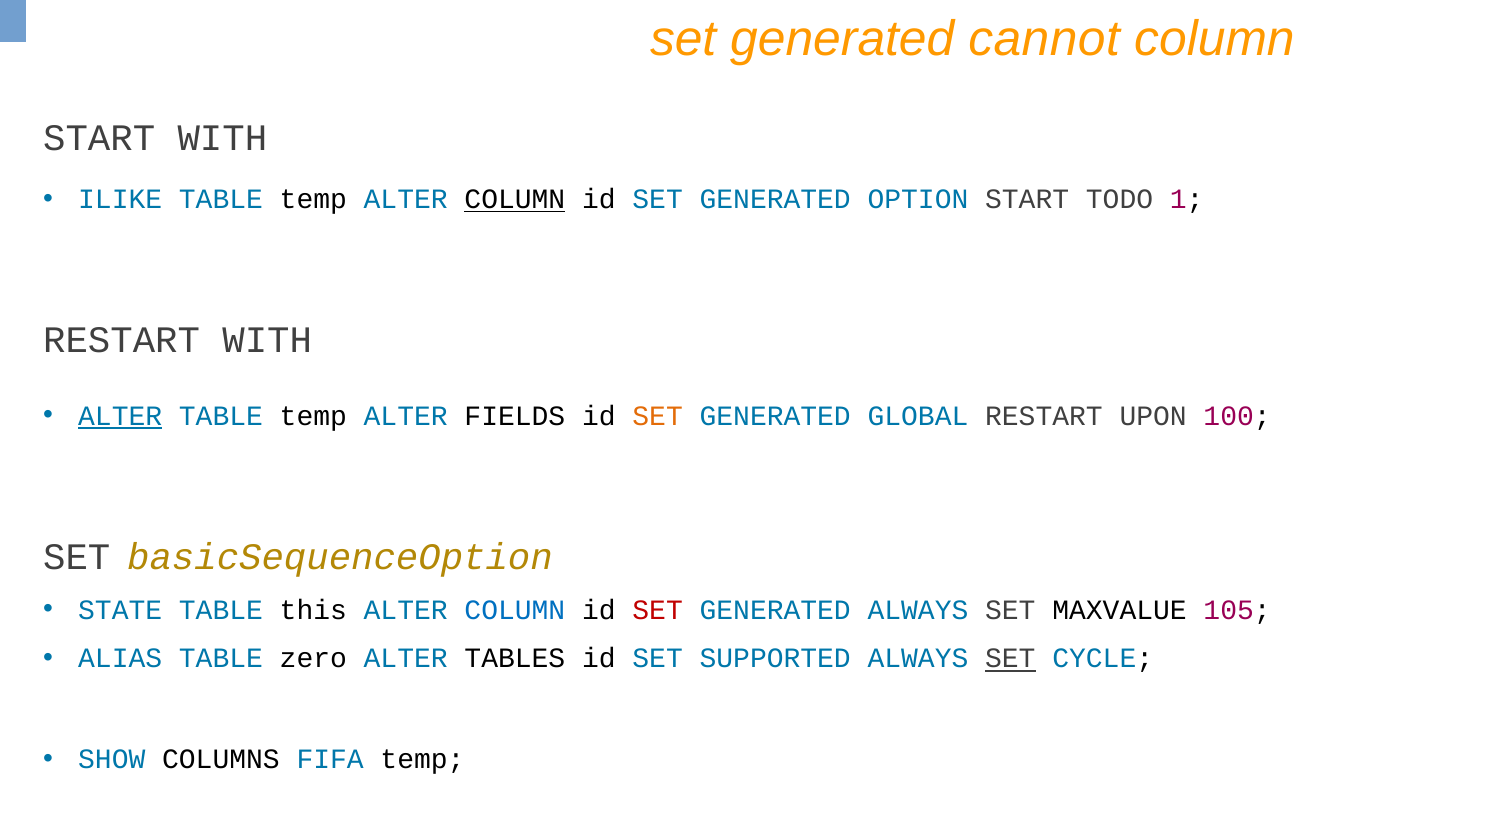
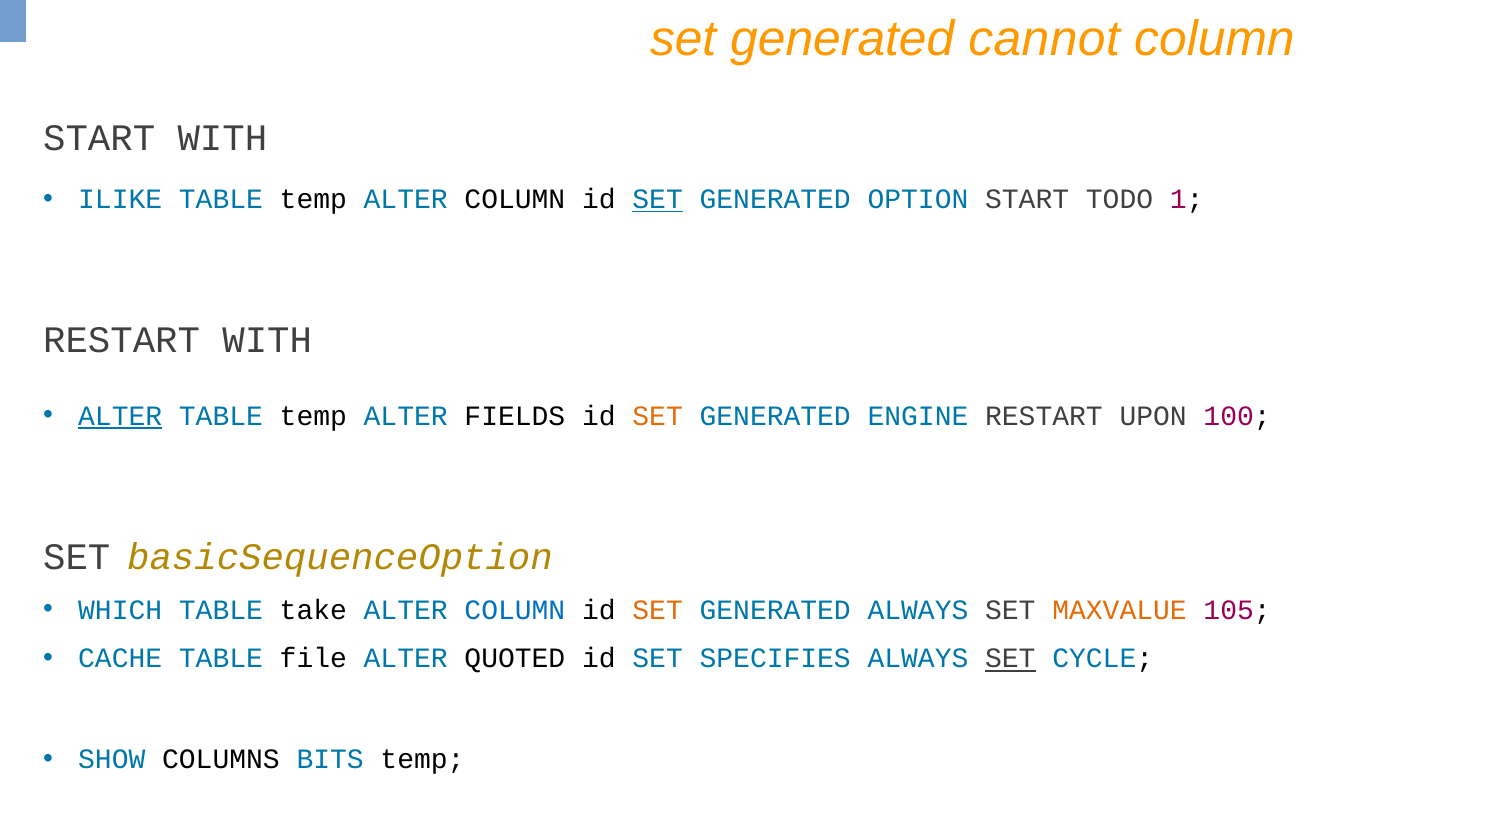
COLUMN underline: present -> none (515, 200)
SET underline: none -> present (658, 200)
GLOBAL: GLOBAL -> ENGINE (918, 416)
STATE: STATE -> WHICH (120, 610)
this: this -> take (313, 610)
SET colour: red -> orange (658, 610)
MAXVALUE colour: black -> orange (1120, 610)
ALIAS: ALIAS -> CACHE (120, 659)
zero: zero -> file (313, 659)
TABLES: TABLES -> QUOTED (515, 659)
SUPPORTED: SUPPORTED -> SPECIFIES (775, 659)
FIFA: FIFA -> BITS (330, 759)
